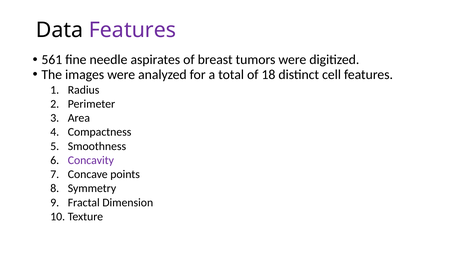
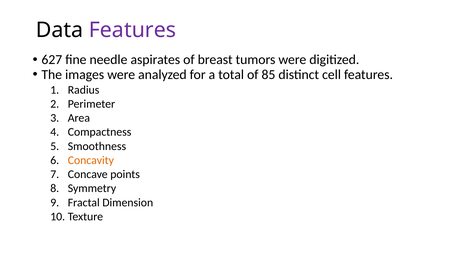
561: 561 -> 627 (52, 60)
18: 18 -> 85 (268, 74)
Concavity colour: purple -> orange (91, 160)
